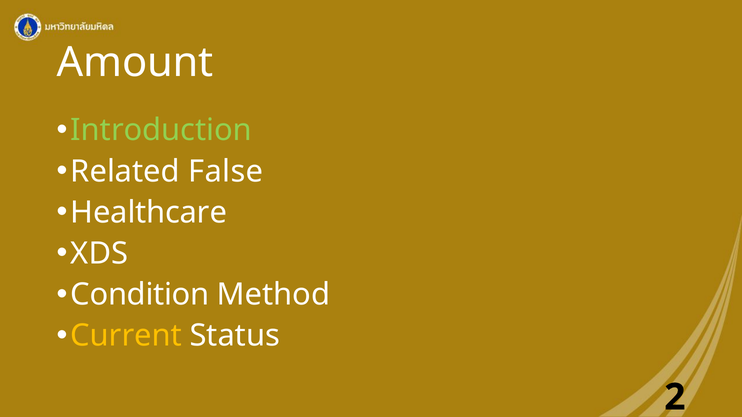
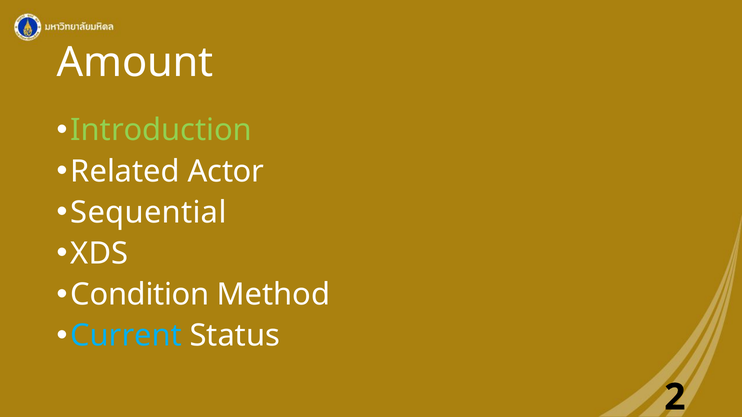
False: False -> Actor (226, 171)
Healthcare: Healthcare -> Sequential (148, 213)
Current colour: yellow -> light blue (126, 336)
